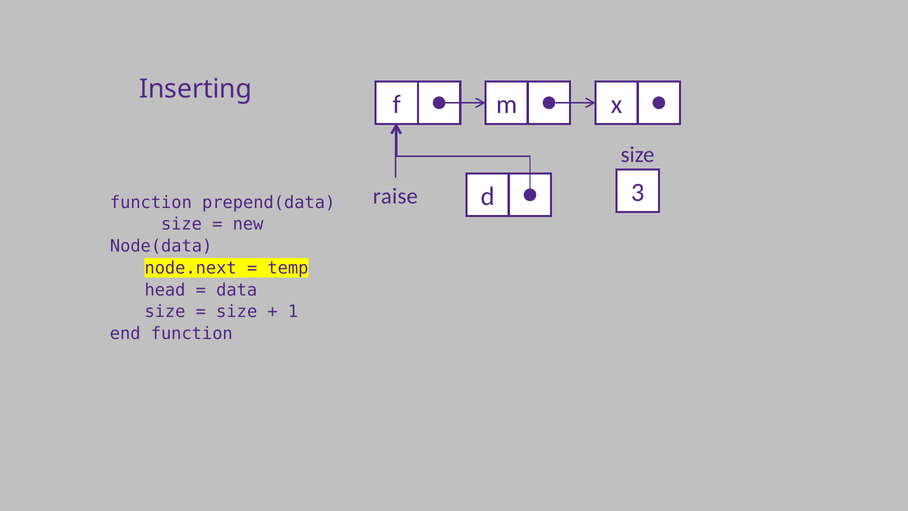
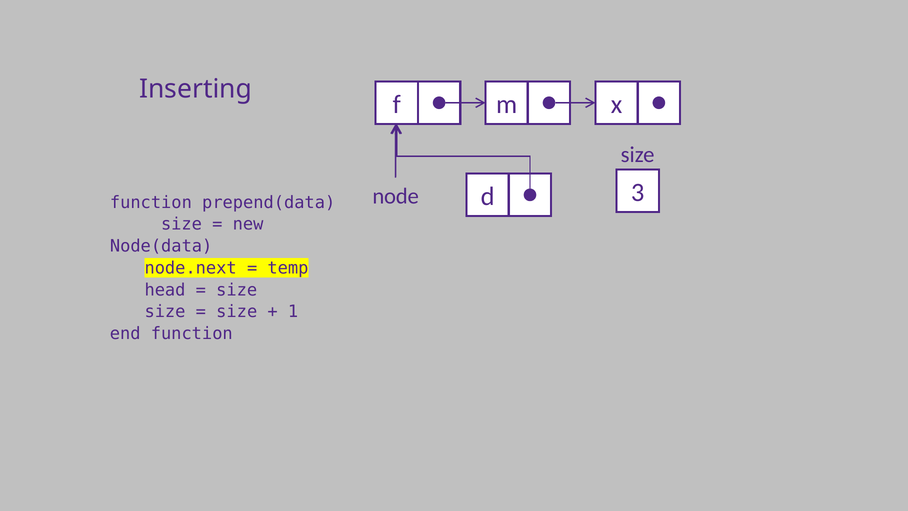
raise: raise -> node (396, 196)
data: data -> size (237, 290)
